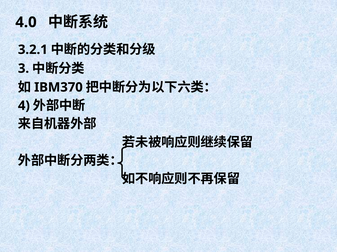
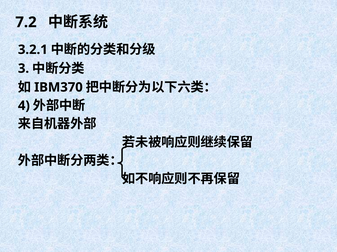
4.0: 4.0 -> 7.2 (26, 22)
